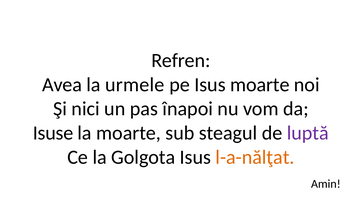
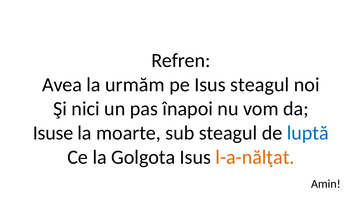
urmele: urmele -> urmăm (135, 85)
Isus moarte: moarte -> steagul (260, 85)
luptă colour: purple -> blue (308, 133)
